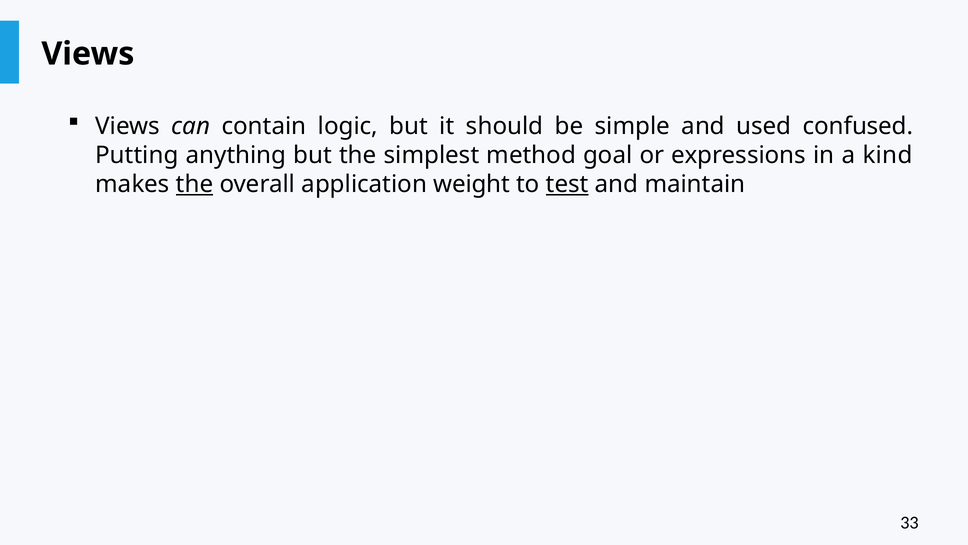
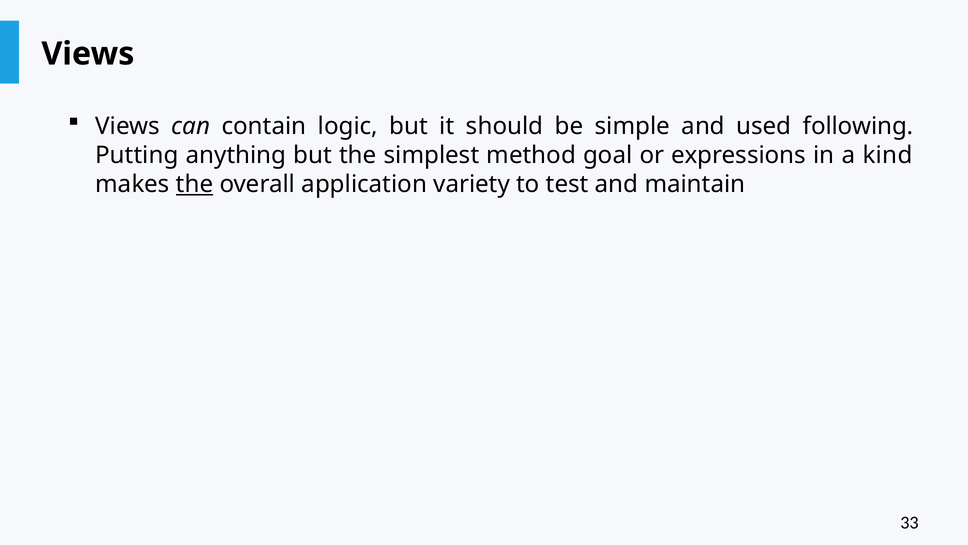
confused: confused -> following (858, 126)
weight: weight -> variety (472, 184)
test underline: present -> none (567, 184)
